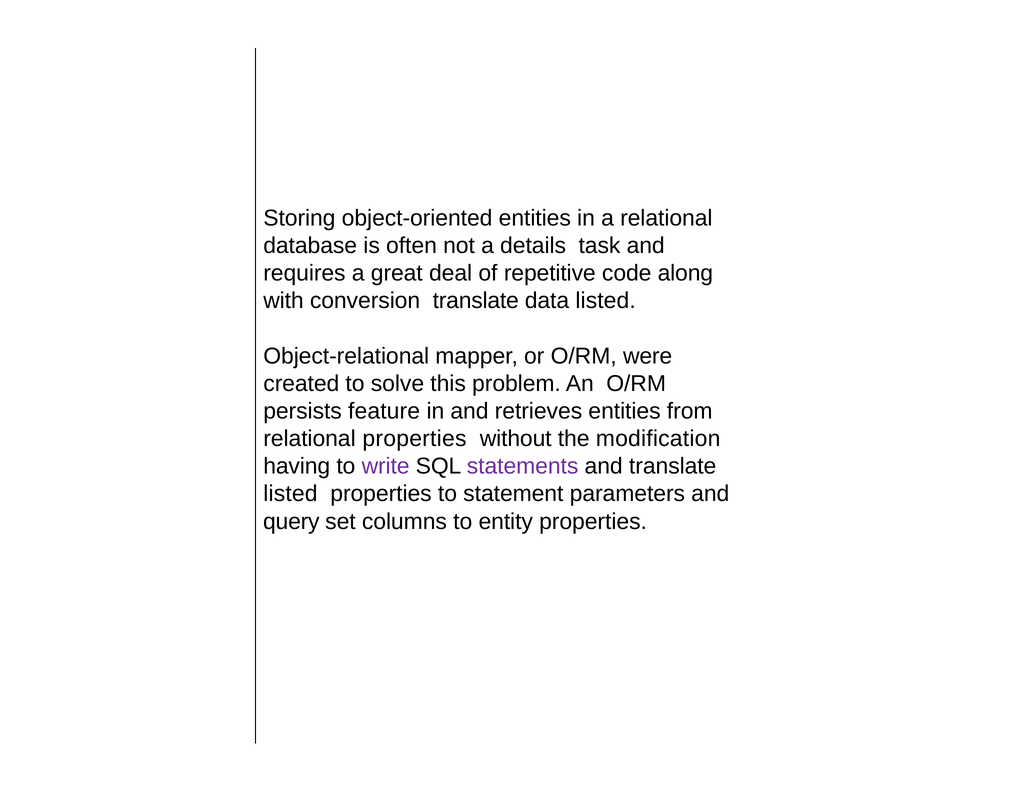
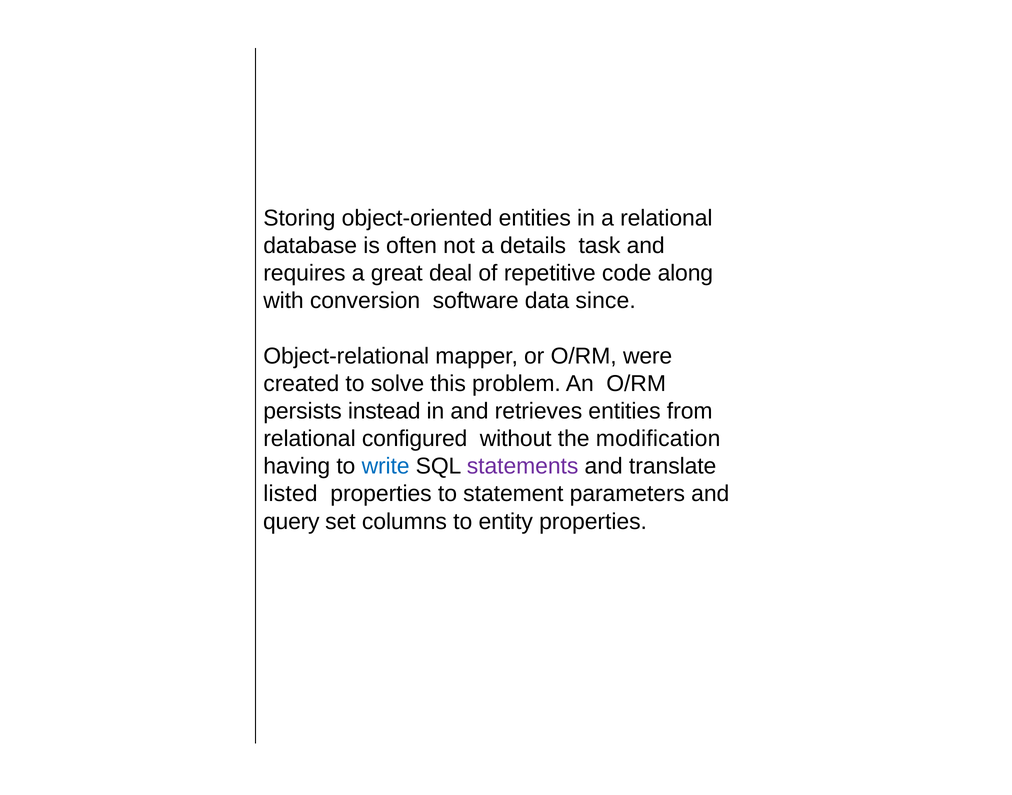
conversion translate: translate -> software (476, 301)
data listed: listed -> since (606, 301)
feature: feature -> instead (384, 411)
relational properties: properties -> configured (415, 439)
write colour: purple -> blue (386, 467)
